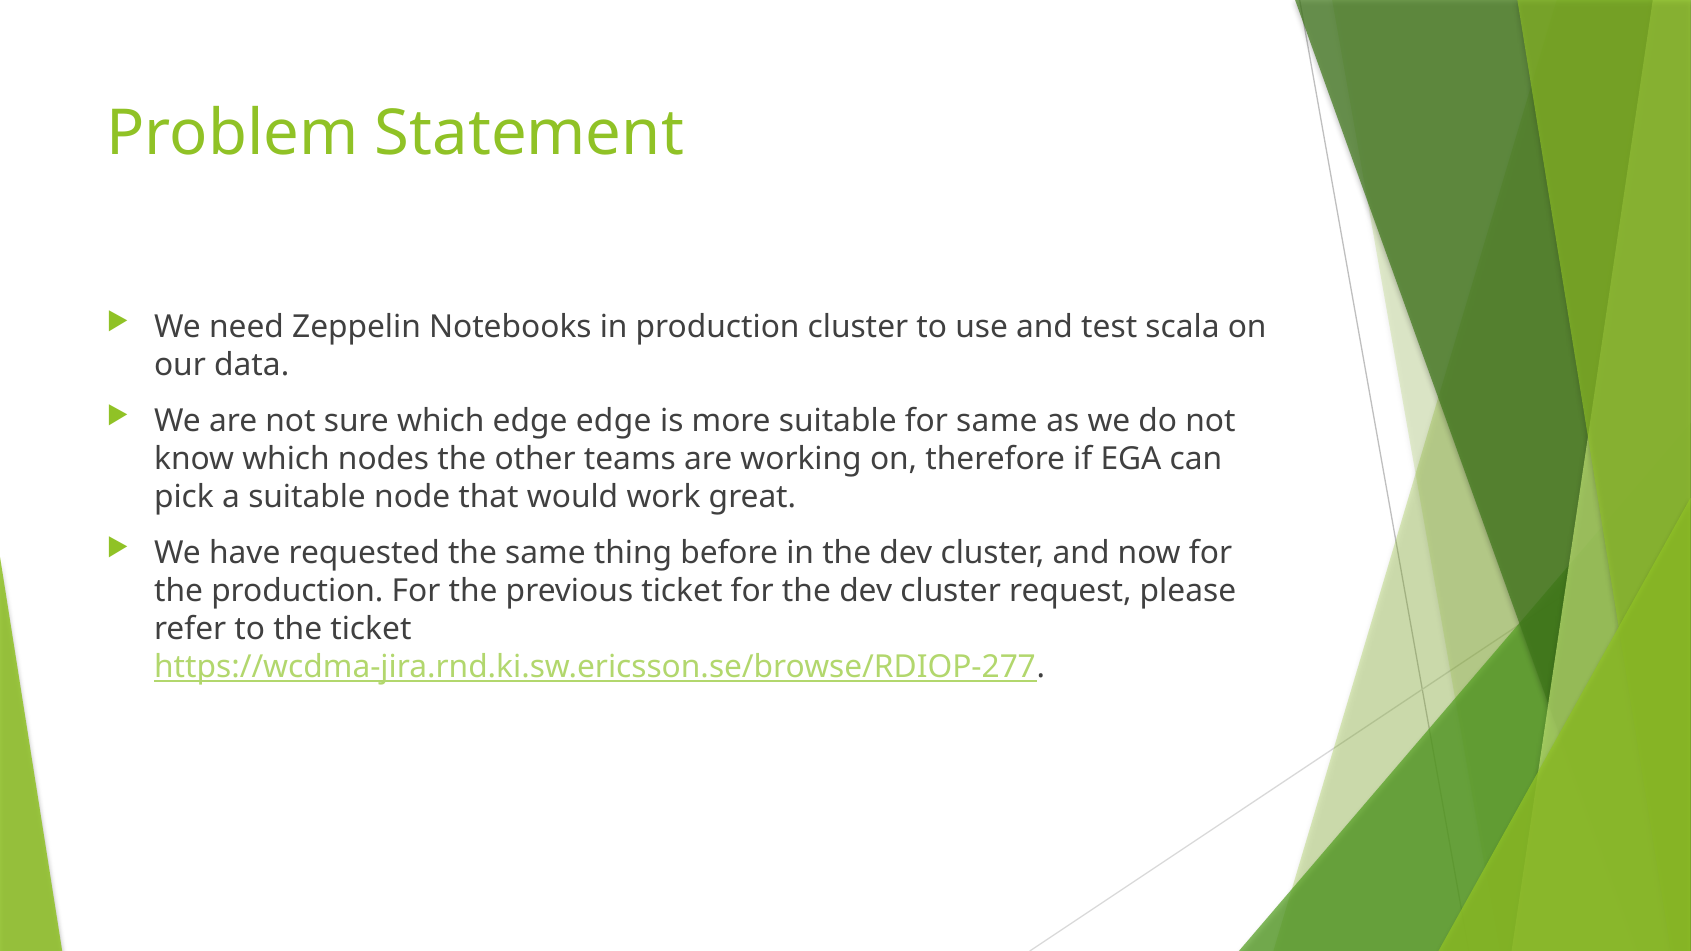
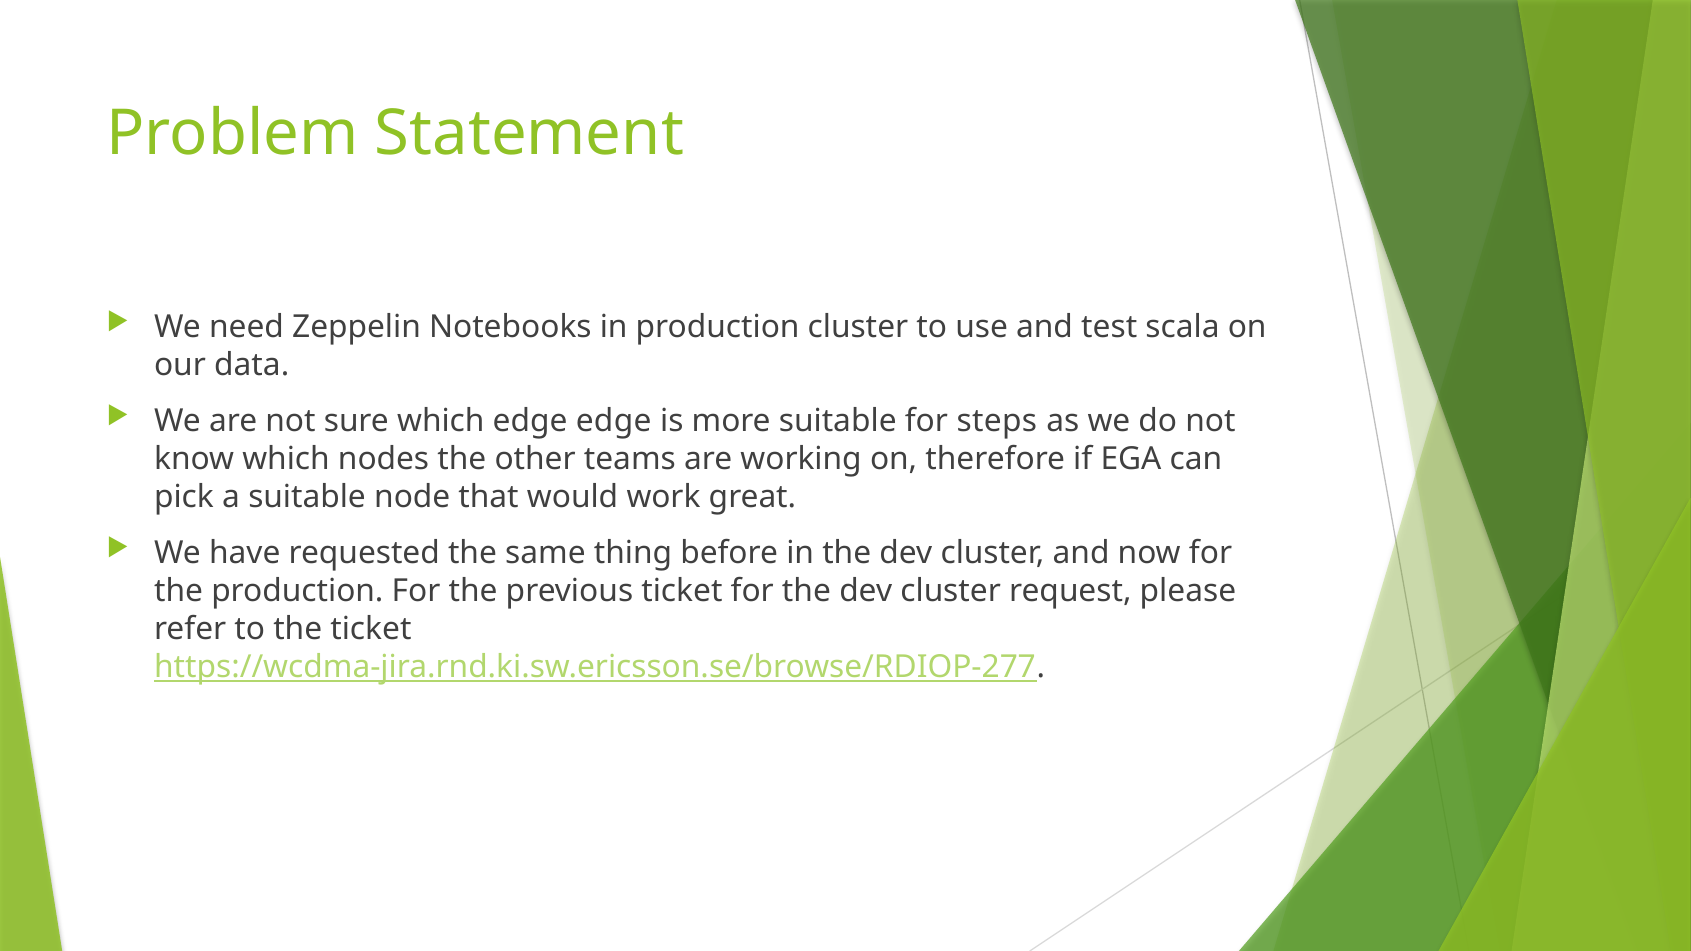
for same: same -> steps (997, 421)
